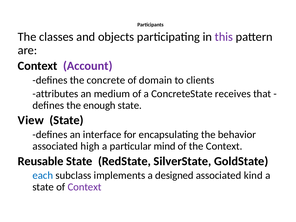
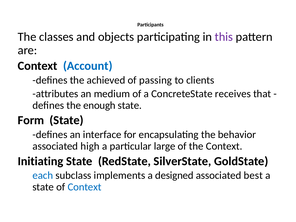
Account colour: purple -> blue (88, 66)
concrete: concrete -> achieved (106, 80)
domain: domain -> passing (156, 80)
View: View -> Form (31, 120)
mind: mind -> large (165, 146)
Reusable: Reusable -> Initiating (41, 161)
kind: kind -> best (253, 175)
Context colour: purple -> blue (84, 187)
